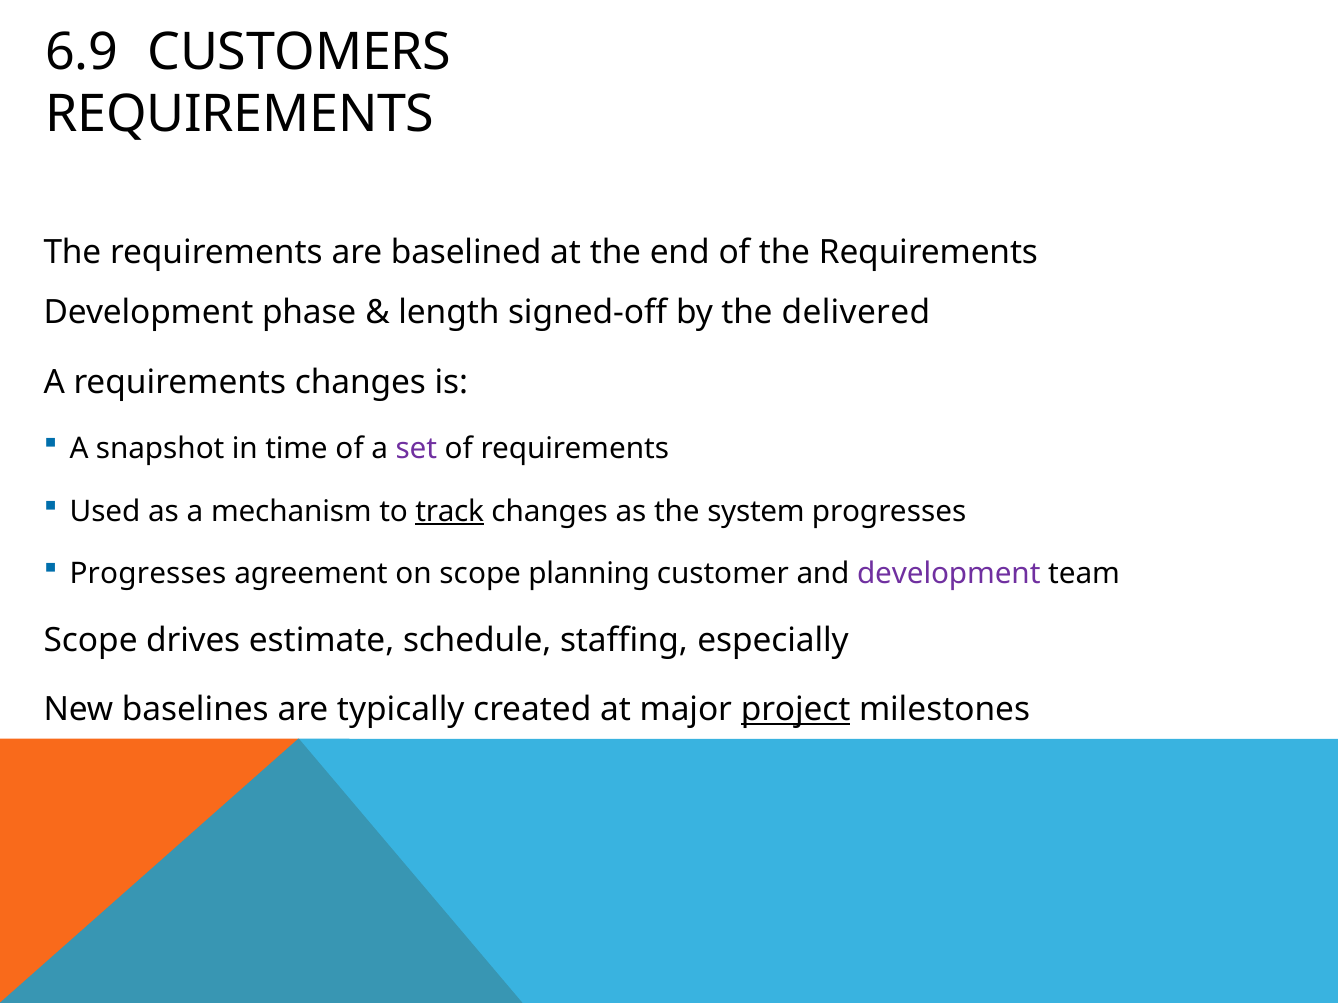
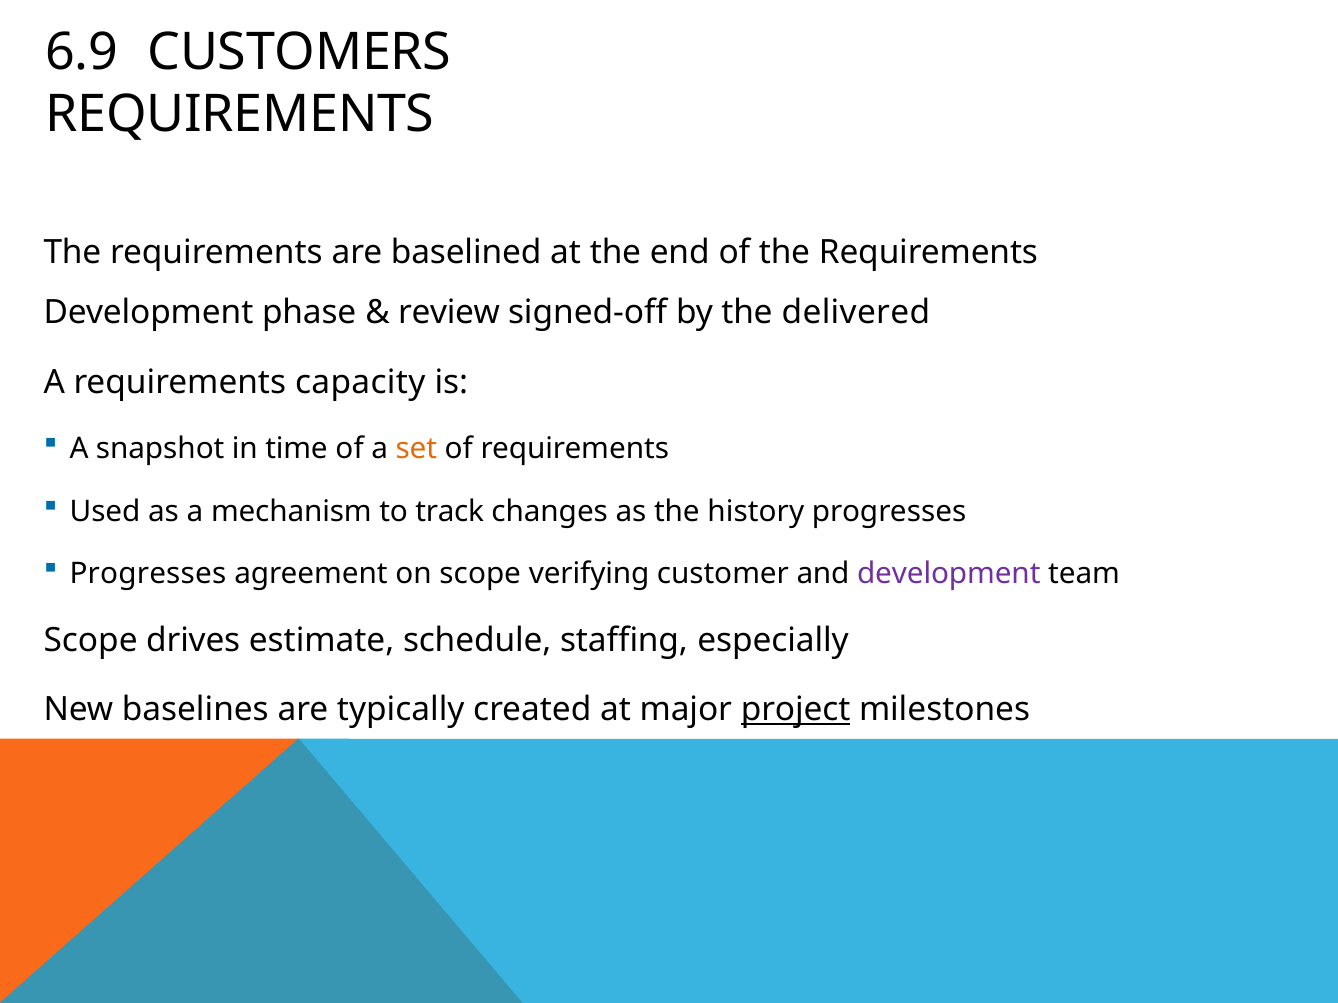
length: length -> review (449, 313)
requirements changes: changes -> capacity (360, 383)
set colour: purple -> orange (416, 449)
track underline: present -> none (450, 511)
system: system -> history (756, 511)
planning: planning -> verifying (589, 574)
